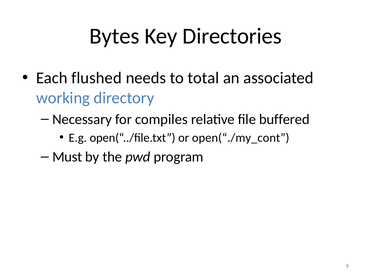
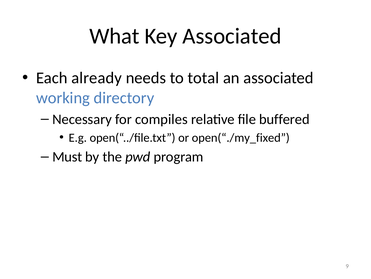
Bytes: Bytes -> What (114, 36)
Key Directories: Directories -> Associated (232, 36)
flushed: flushed -> already (97, 78)
open(“./my_cont: open(“./my_cont -> open(“./my_fixed (241, 137)
